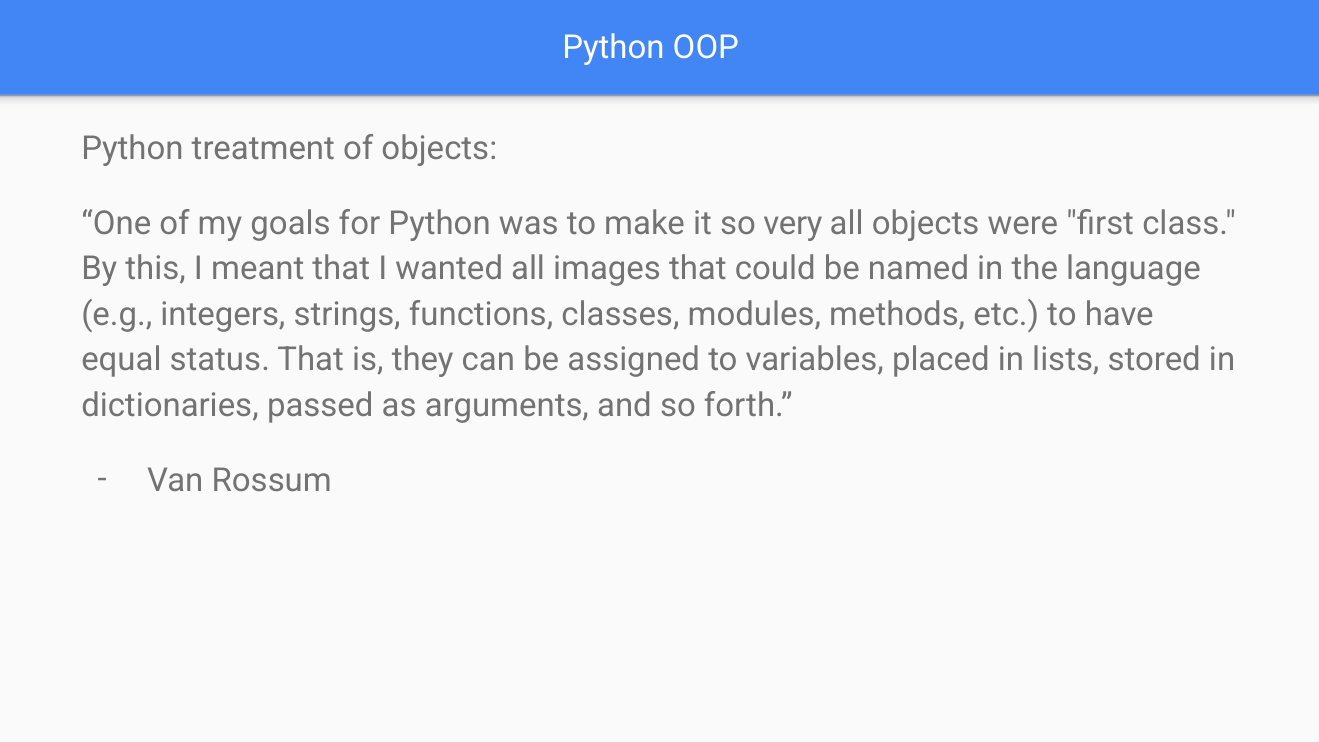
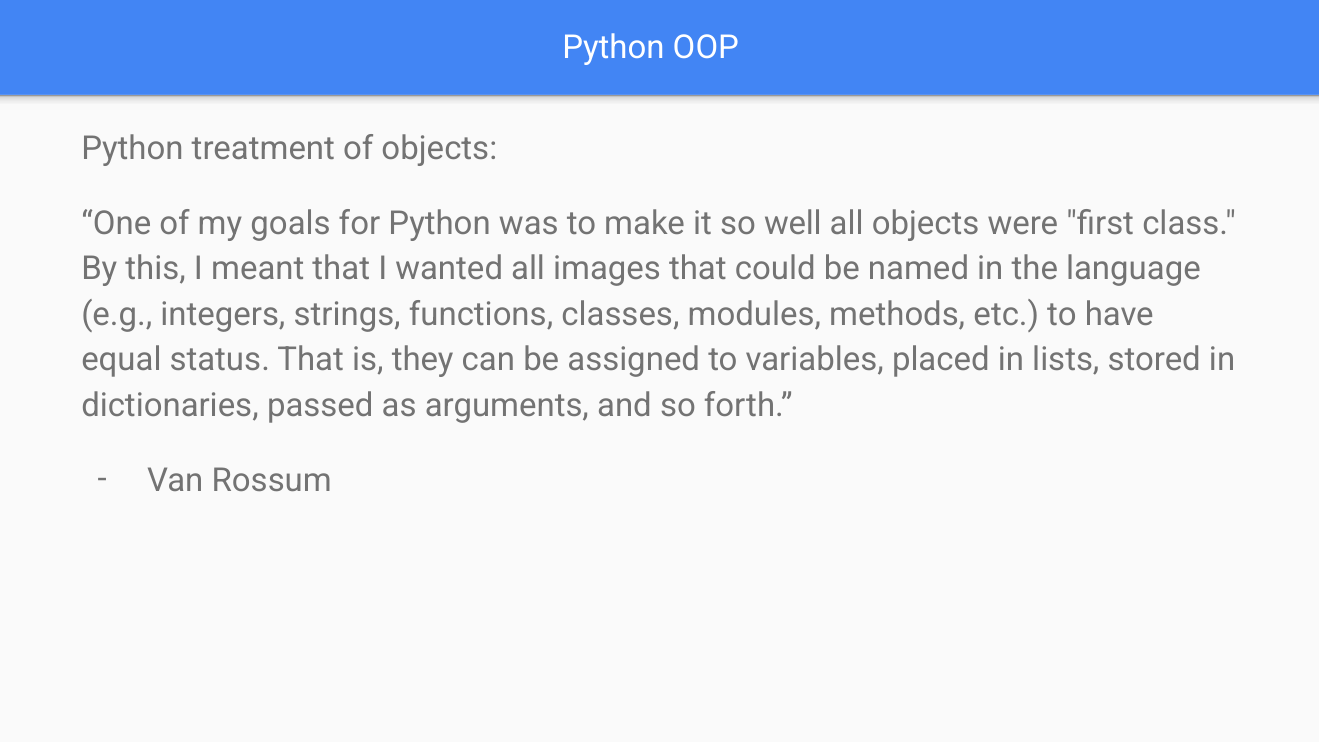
very: very -> well (793, 223)
